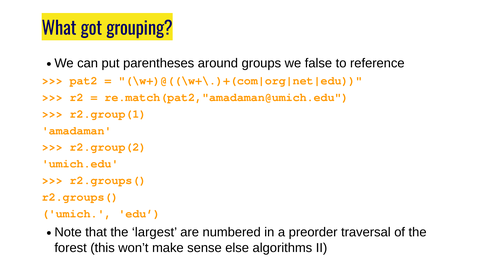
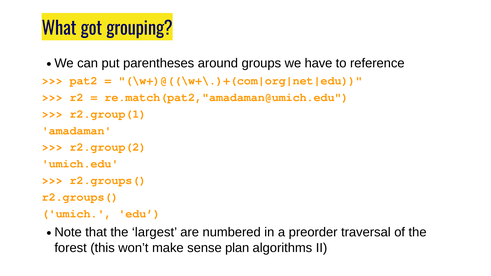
false: false -> have (319, 63)
else: else -> plan (237, 248)
